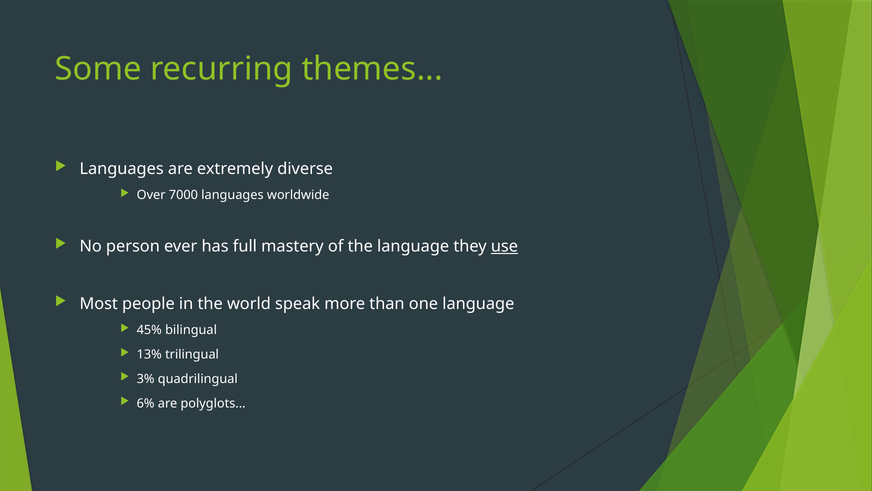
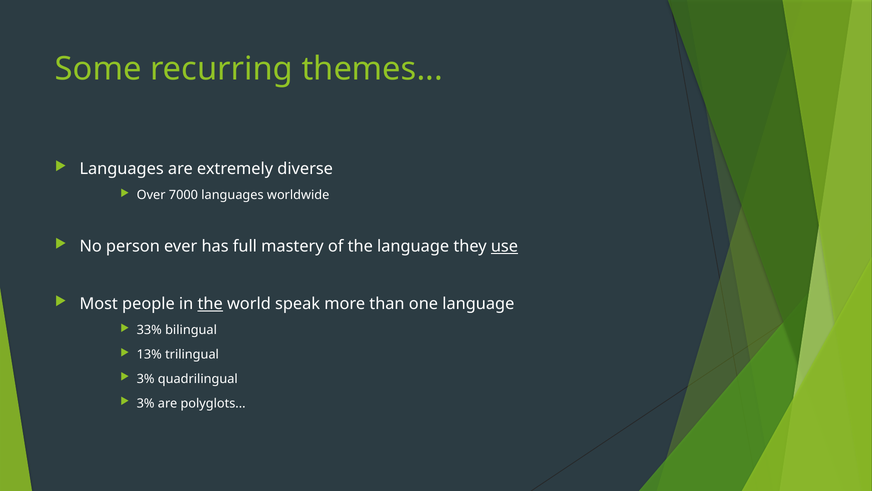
the underline: none -> present (210, 304)
45%: 45% -> 33% (149, 330)
6%: 6% -> 3% (146, 403)
